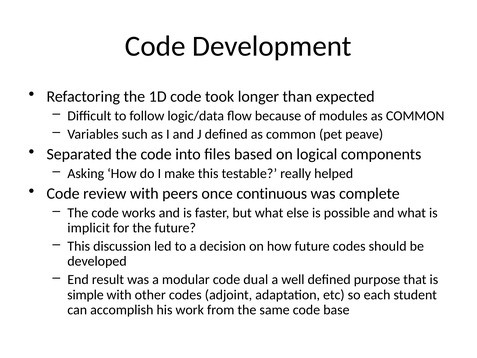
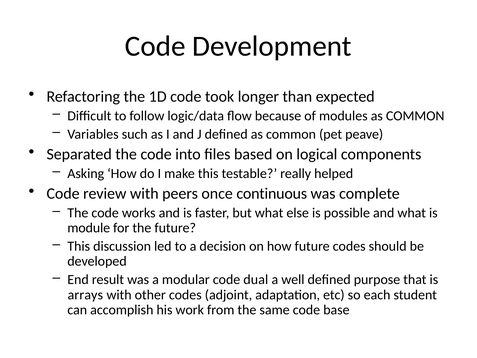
implicit: implicit -> module (89, 228)
simple: simple -> arrays (85, 295)
